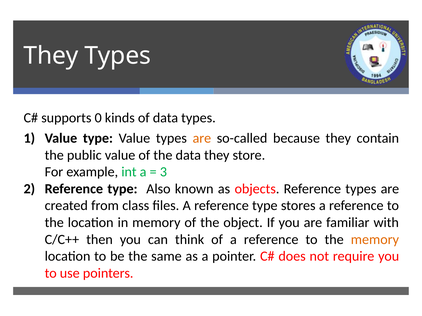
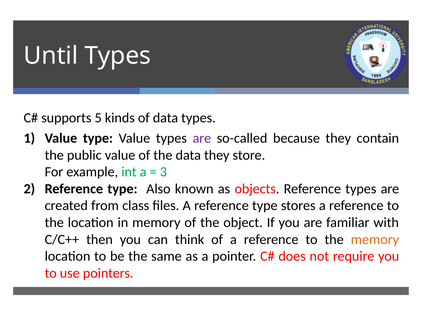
They: They -> Until (51, 56)
0: 0 -> 5 (98, 118)
are colour: orange -> purple (202, 138)
